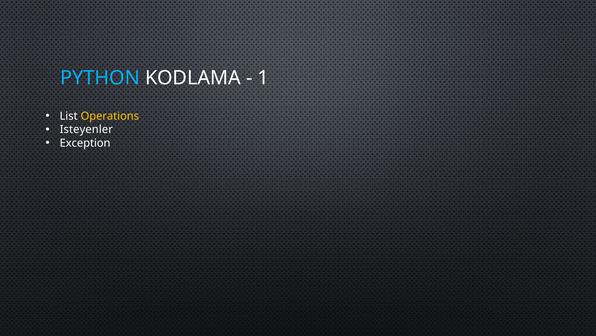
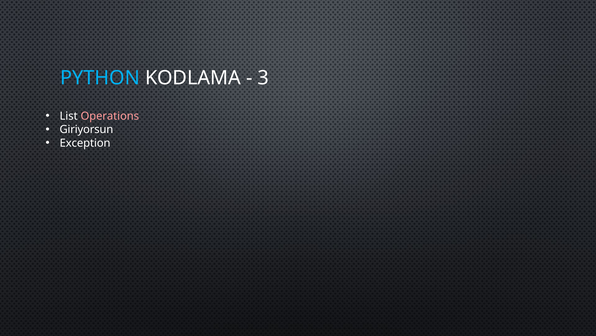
1: 1 -> 3 (263, 78)
Operations colour: yellow -> pink (110, 116)
Isteyenler: Isteyenler -> Giriyorsun (86, 129)
